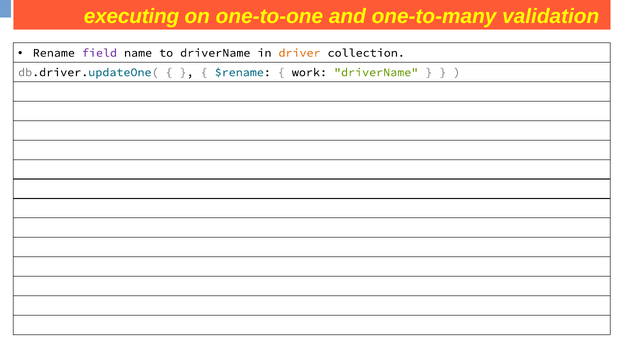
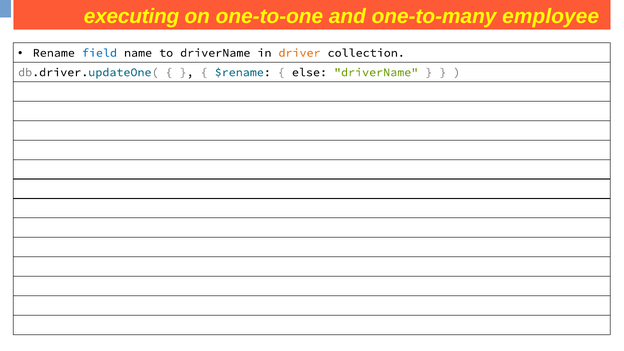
validation: validation -> employee (551, 16)
field colour: purple -> blue (99, 53)
work: work -> else (309, 72)
